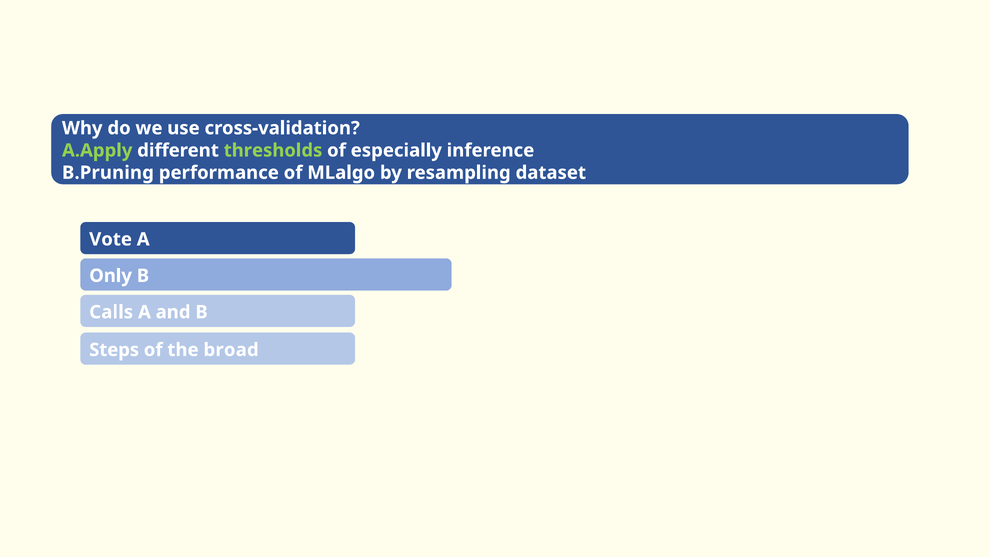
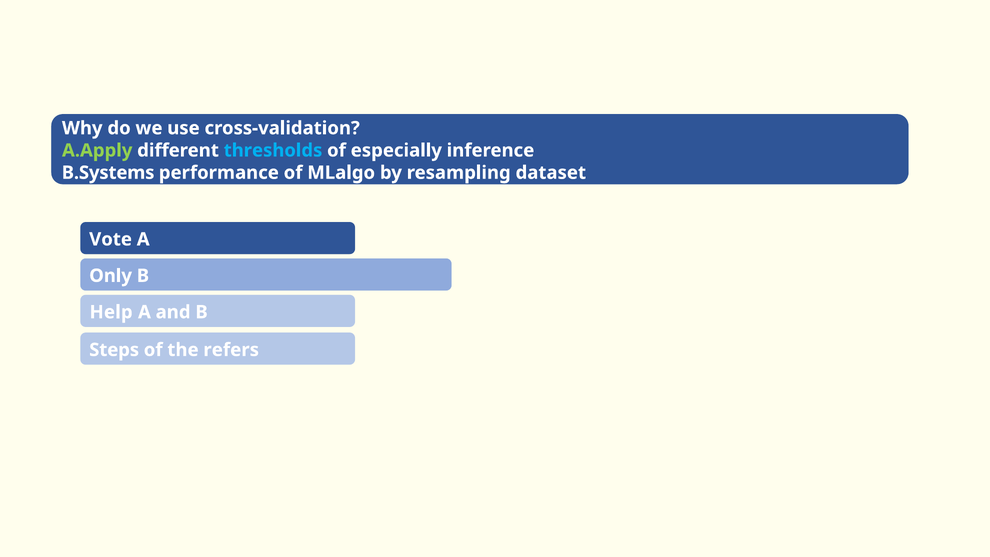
thresholds colour: light green -> light blue (273, 150)
B.Pruning: B.Pruning -> B.Systems (108, 173)
Calls: Calls -> Help (111, 312)
broad: broad -> refers (231, 350)
